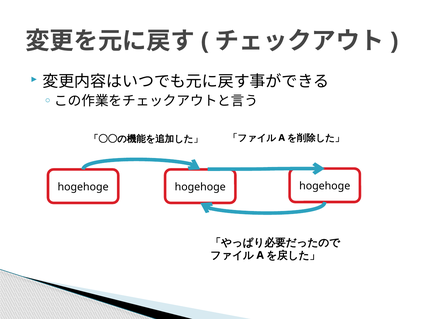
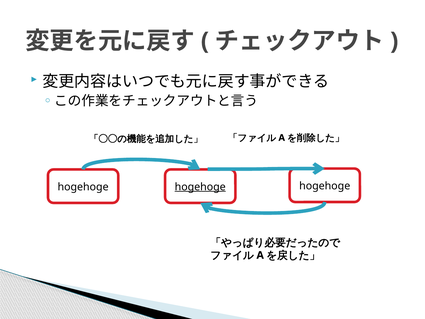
hogehoge underline: none -> present (200, 187)
